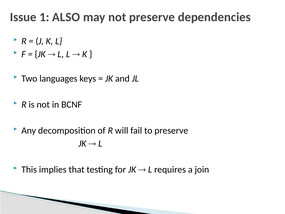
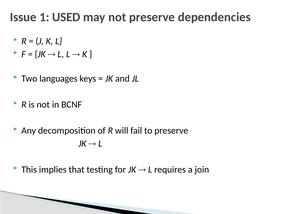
ALSO: ALSO -> USED (66, 17)
